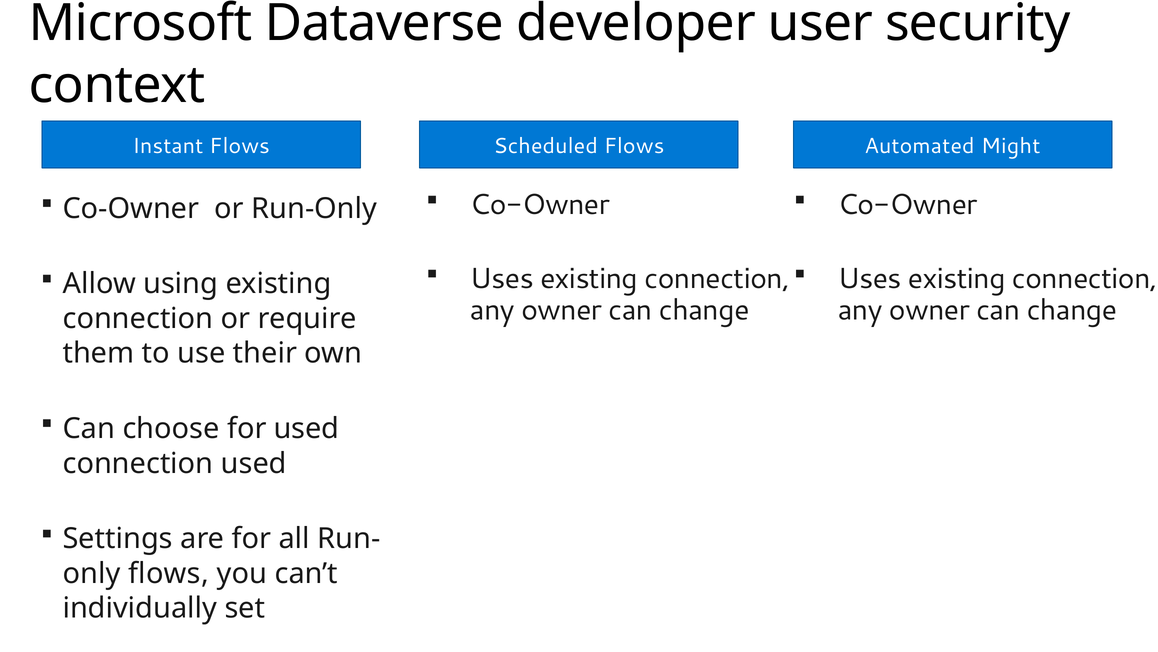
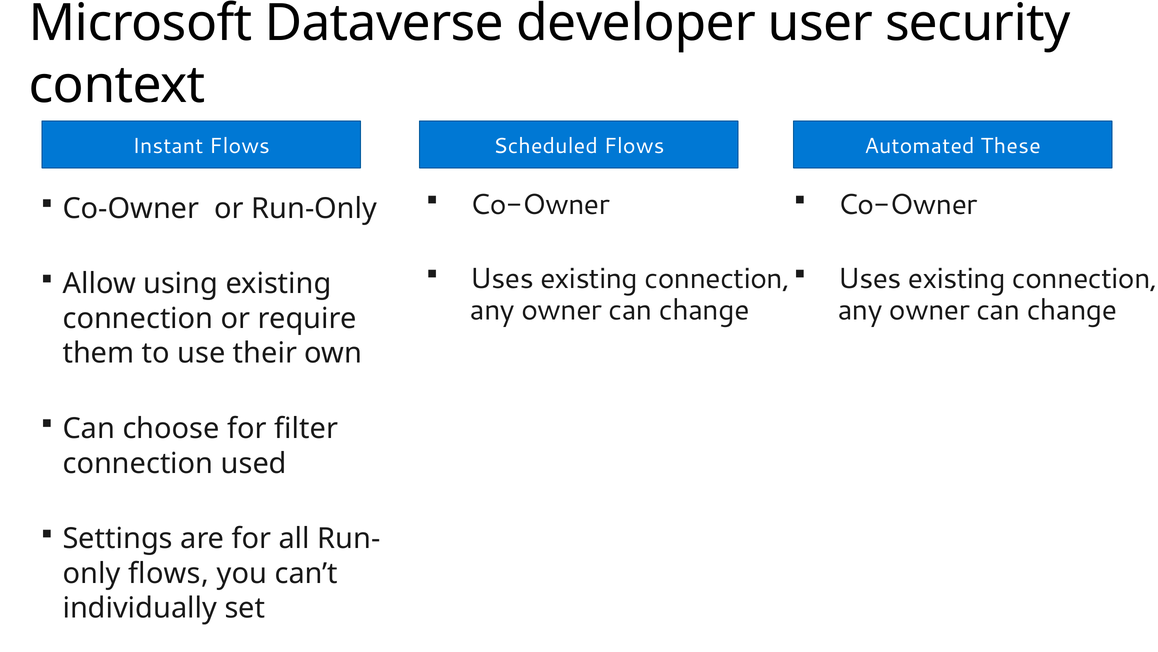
Might: Might -> These (1011, 146)
for used: used -> filter (306, 428)
